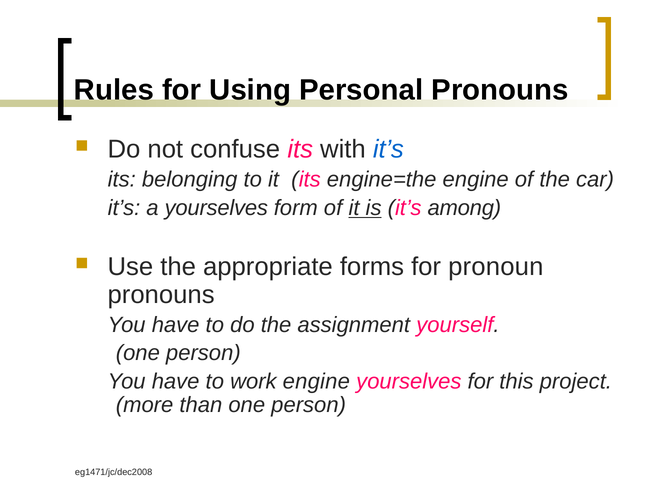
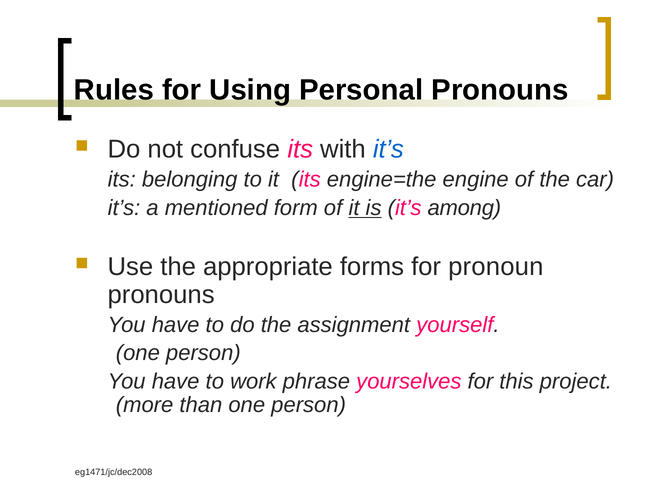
a yourselves: yourselves -> mentioned (216, 208)
work engine: engine -> phrase (316, 381)
